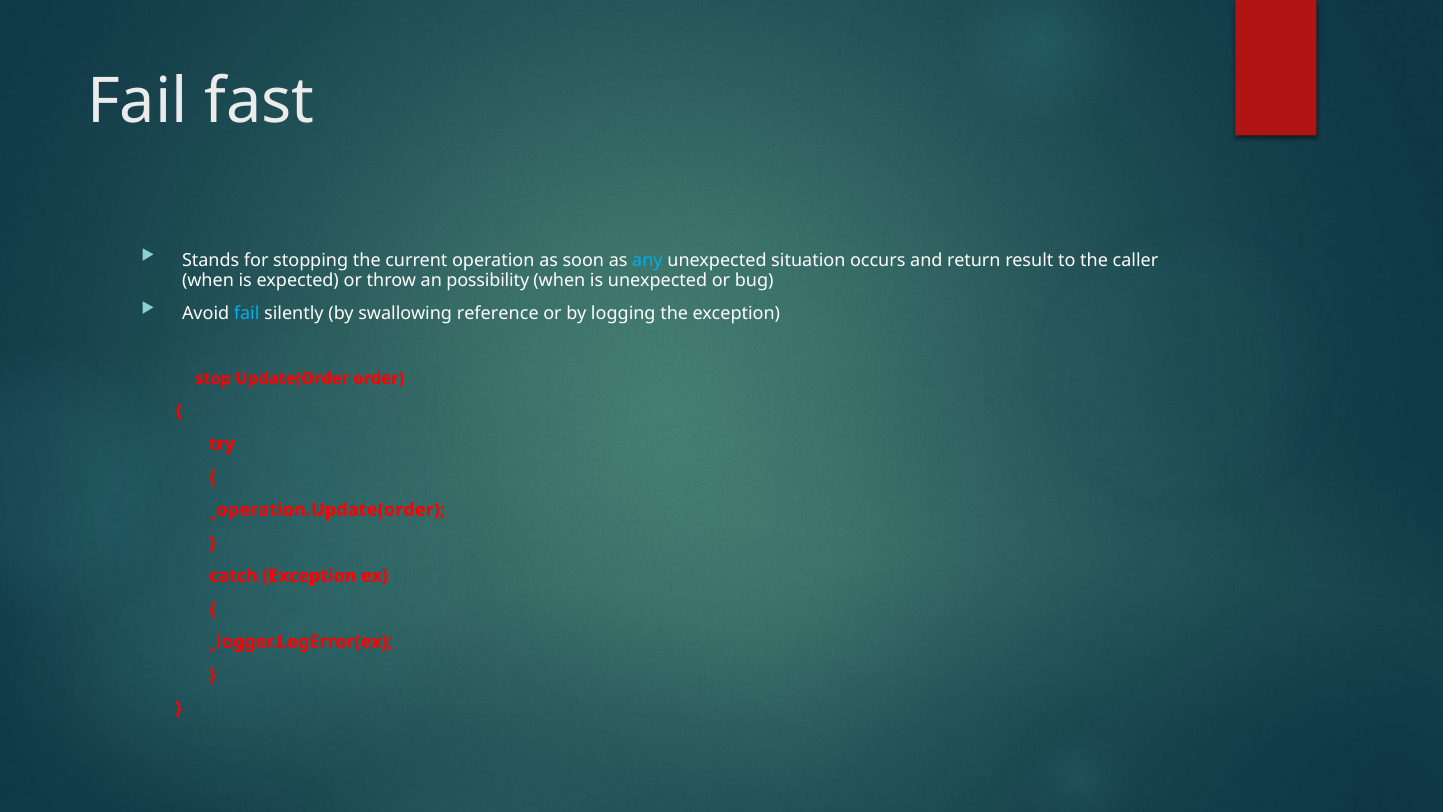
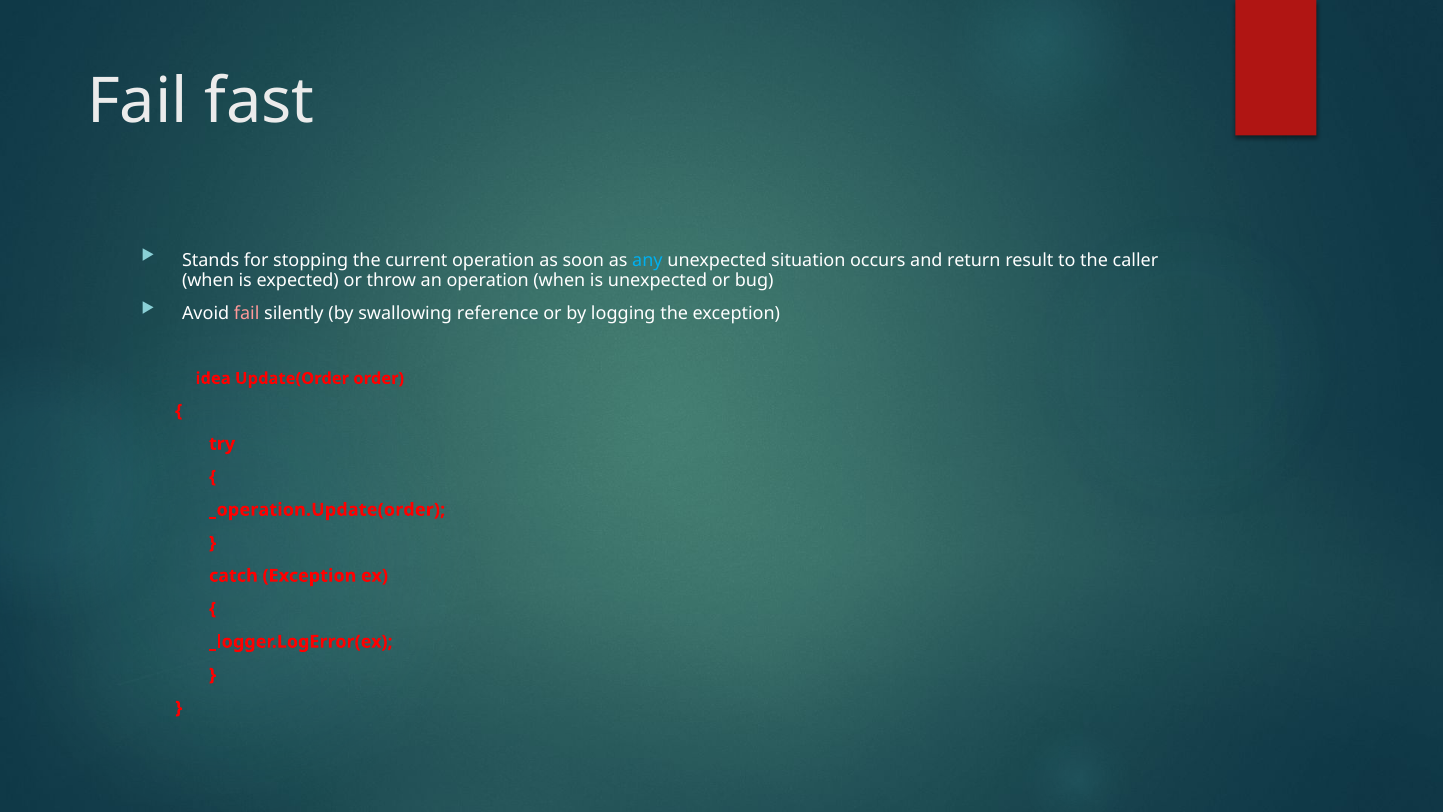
an possibility: possibility -> operation (488, 280)
fail colour: light blue -> pink (247, 313)
stop: stop -> idea (213, 378)
